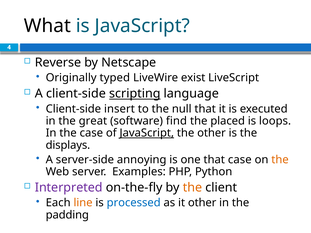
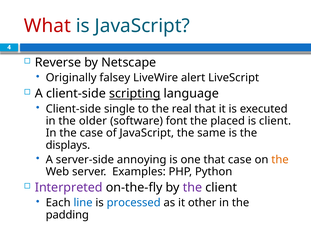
What colour: black -> red (47, 26)
typed: typed -> falsey (115, 78)
exist: exist -> alert (193, 78)
insert: insert -> single (120, 109)
null: null -> real (182, 109)
great: great -> older (93, 121)
find: find -> font (177, 121)
is loops: loops -> client (275, 121)
JavaScript underline: present -> none (147, 133)
the other: other -> same (211, 133)
the colour: orange -> purple (192, 188)
line colour: orange -> blue (83, 203)
